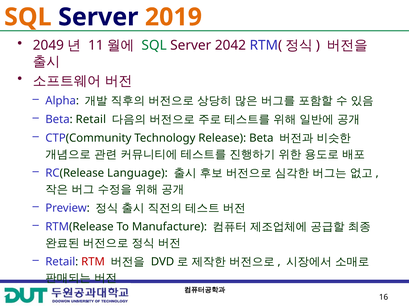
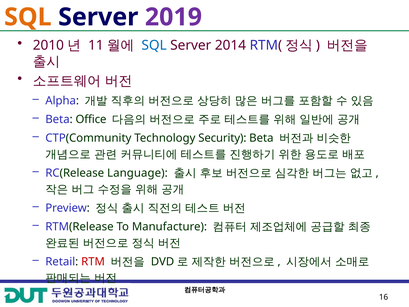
2019 colour: orange -> purple (173, 17)
2049: 2049 -> 2010 (48, 45)
SQL colour: green -> blue (154, 45)
2042: 2042 -> 2014 (230, 45)
Beta Retail: Retail -> Office (91, 119)
Release: Release -> Security (222, 138)
